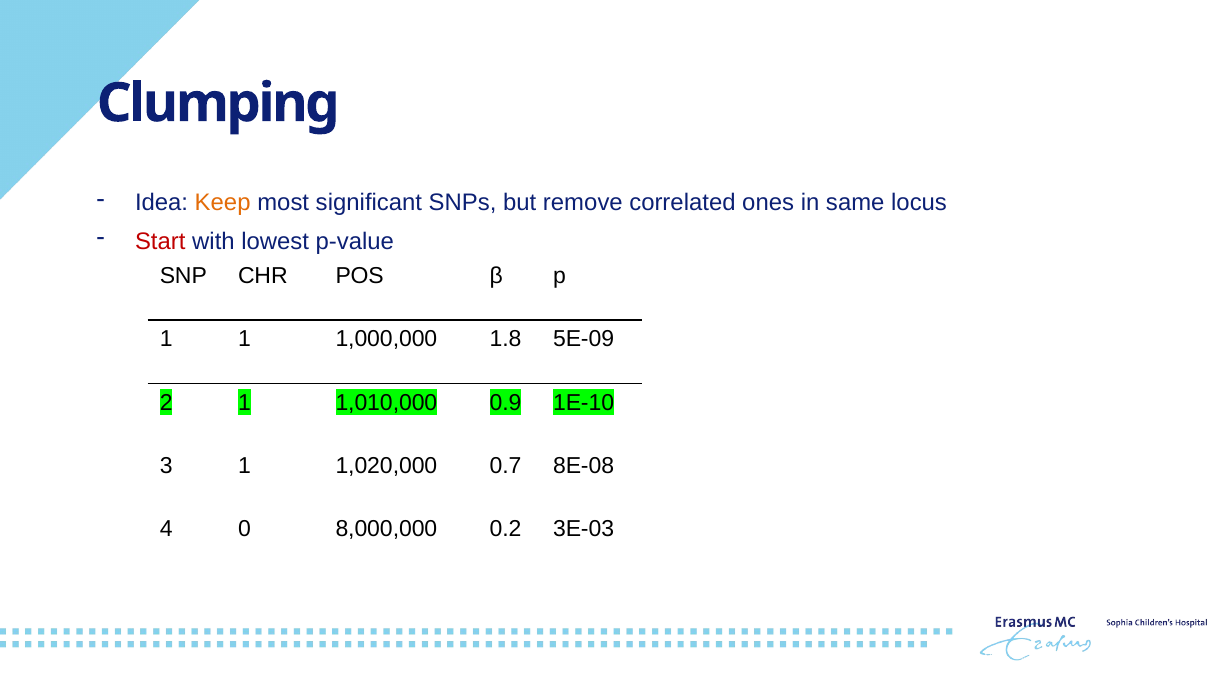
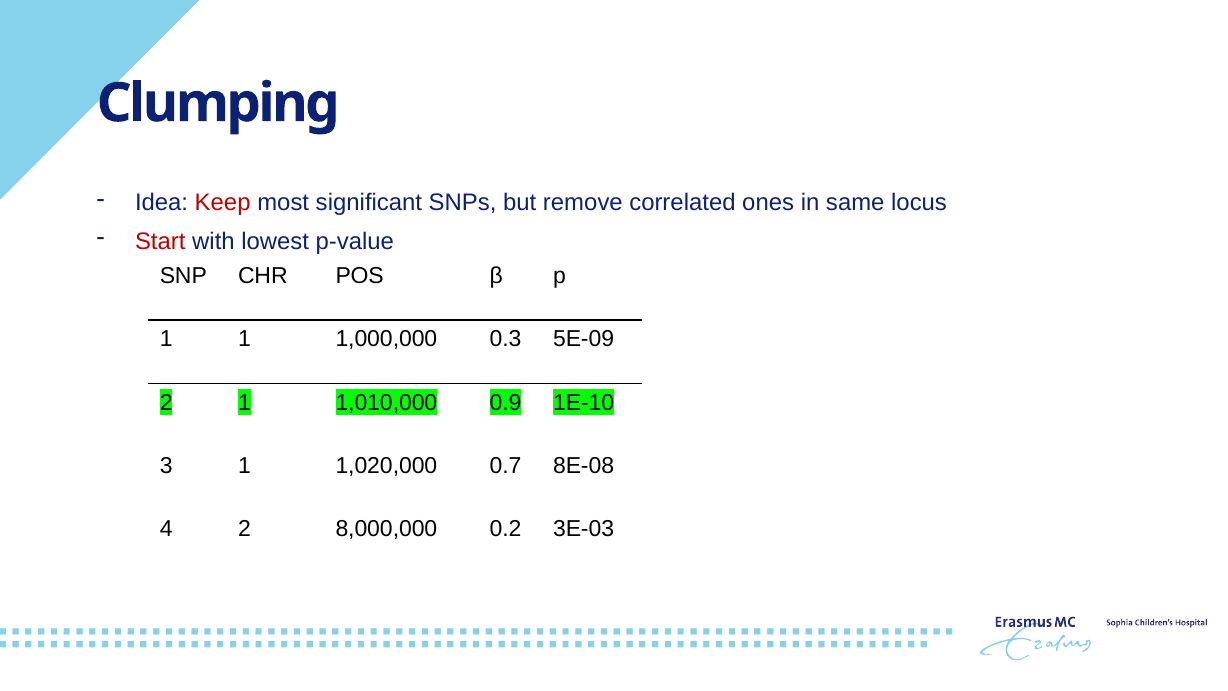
Keep colour: orange -> red (223, 203)
1.8: 1.8 -> 0.3 (506, 339)
4 0: 0 -> 2 (245, 529)
